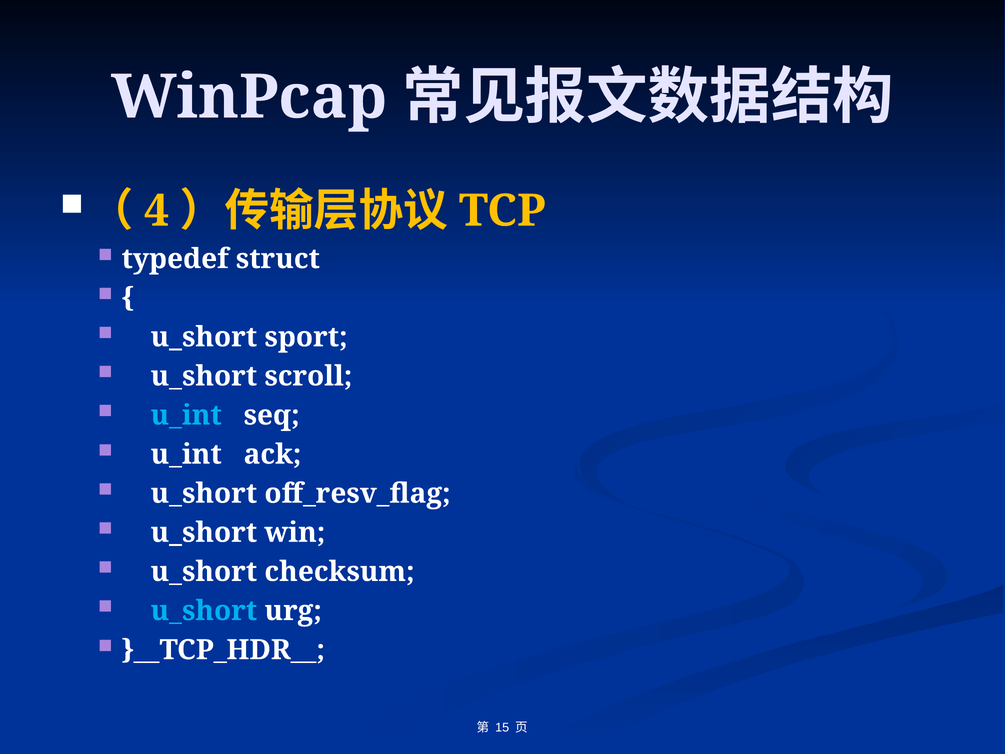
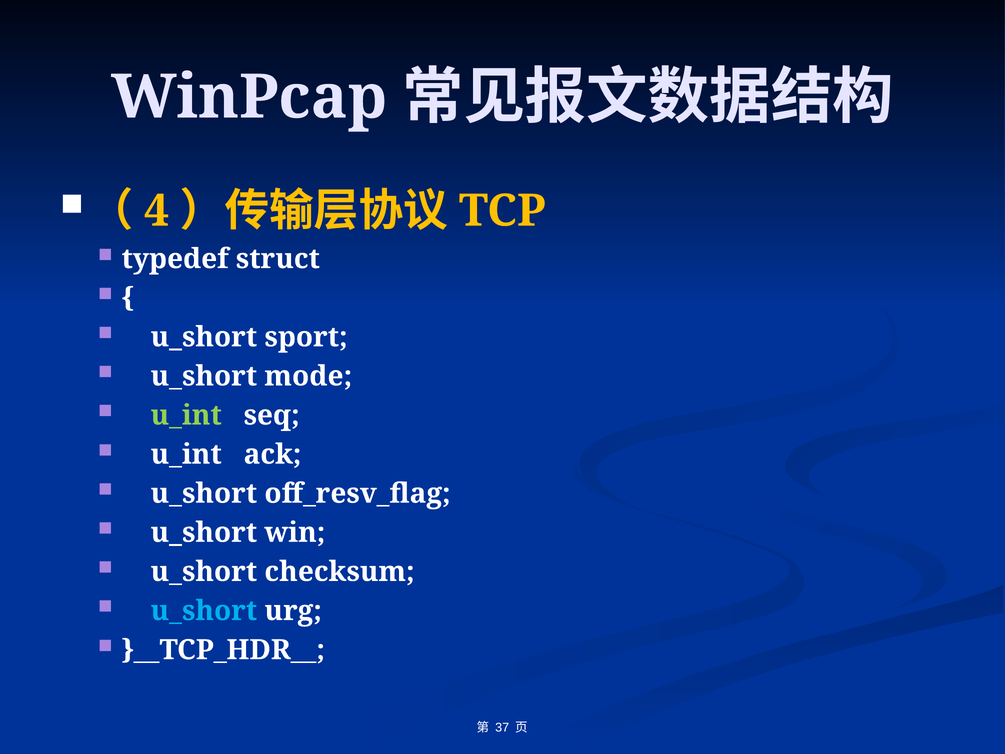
scroll: scroll -> mode (308, 376)
u_int colour: light blue -> light green (186, 415)
15: 15 -> 37 (502, 727)
